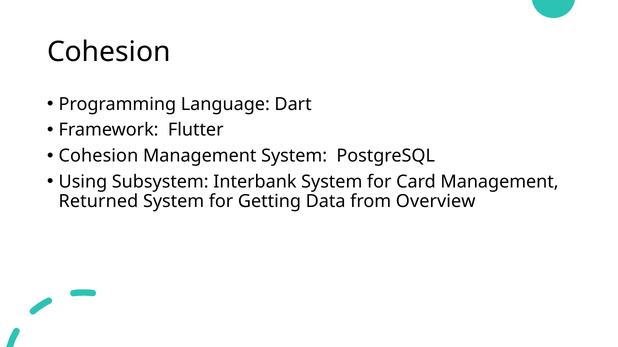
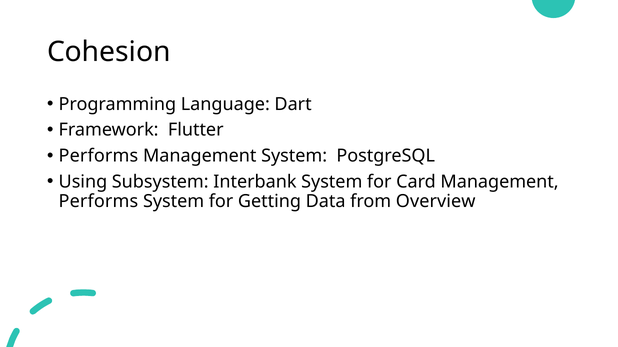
Cohesion: Cohesion -> Performs (98, 156)
Returned: Returned -> Performs (98, 201)
